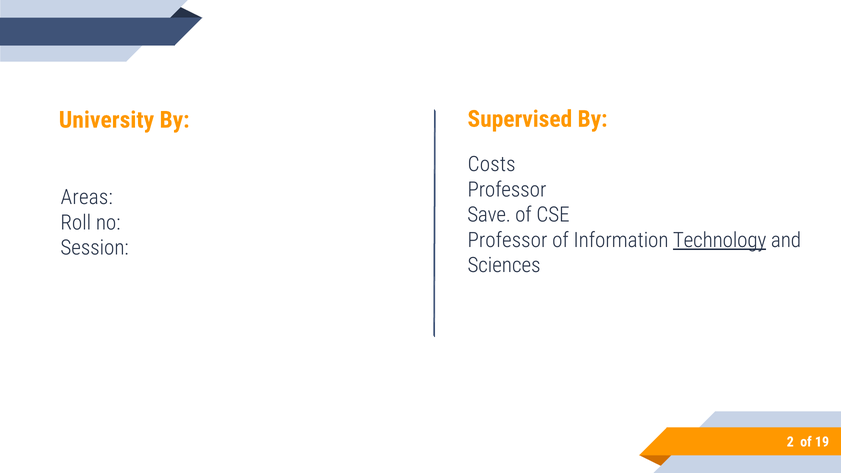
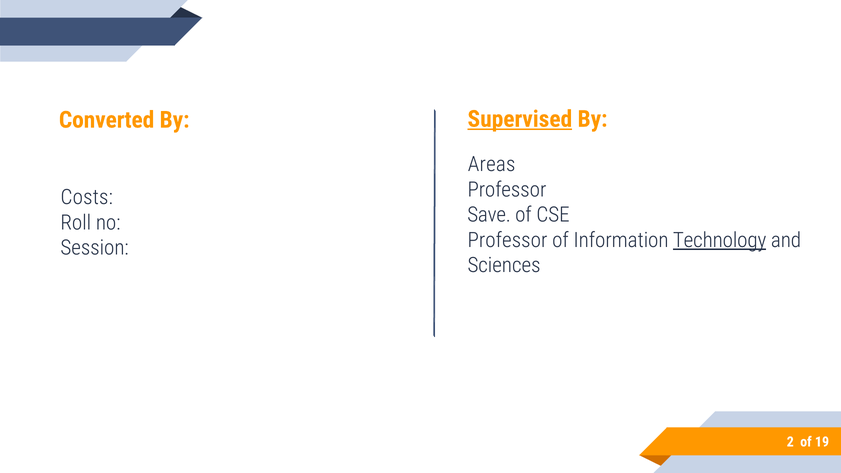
Supervised underline: none -> present (520, 119)
University: University -> Converted (107, 120)
Costs: Costs -> Areas (492, 165)
Areas: Areas -> Costs (87, 197)
